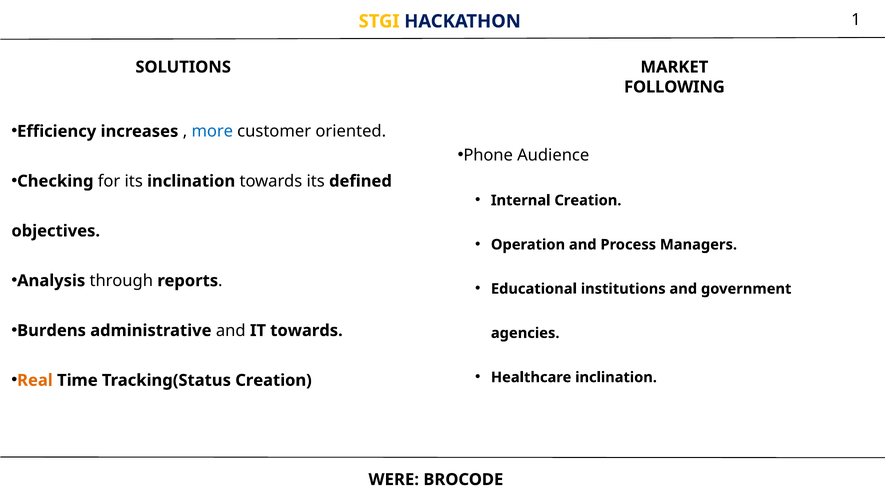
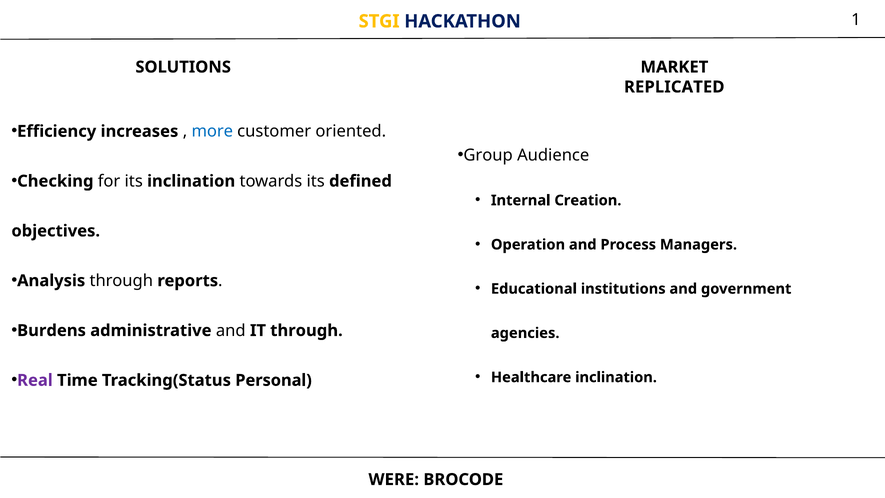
FOLLOWING: FOLLOWING -> REPLICATED (674, 87)
Phone: Phone -> Group (488, 155)
IT towards: towards -> through (306, 330)
Real colour: orange -> purple (35, 380)
Tracking(Status Creation: Creation -> Personal (274, 380)
